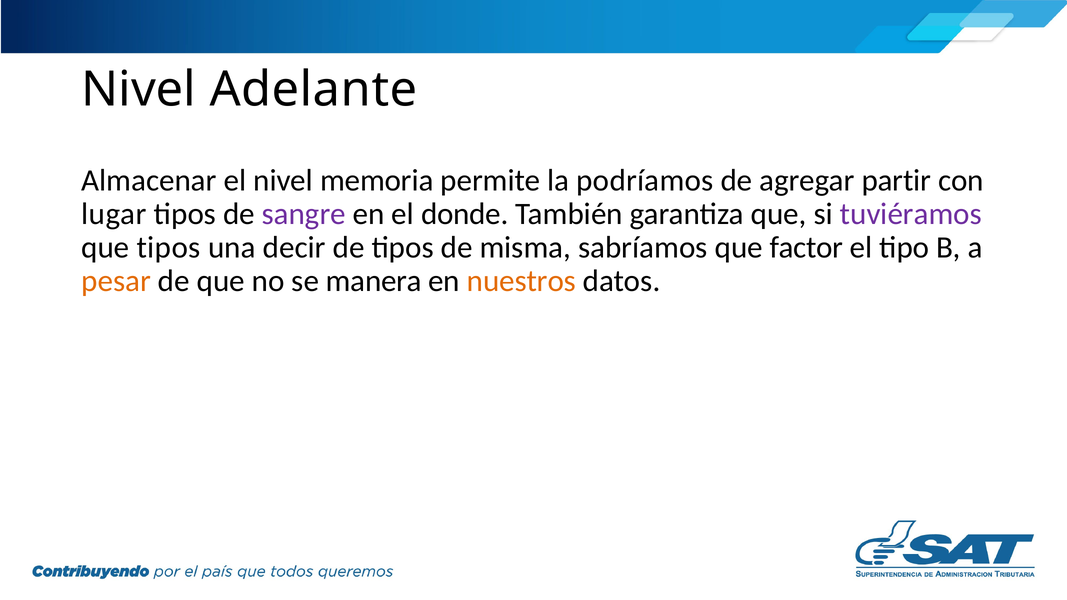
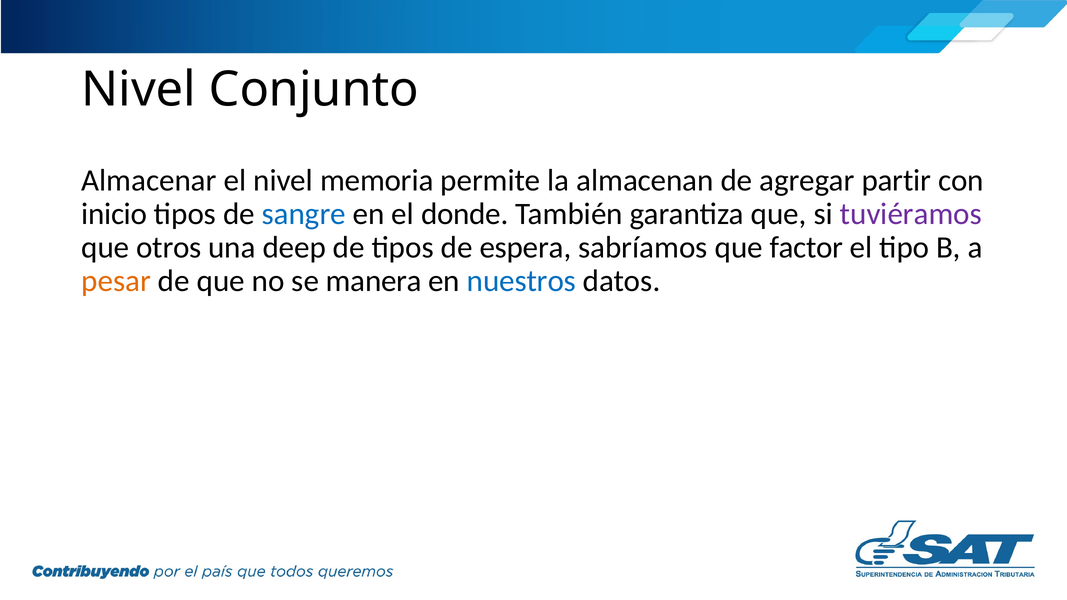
Adelante: Adelante -> Conjunto (314, 90)
podríamos: podríamos -> almacenan (645, 180)
lugar: lugar -> inicio (114, 214)
sangre colour: purple -> blue (304, 214)
que tipos: tipos -> otros (169, 248)
decir: decir -> deep (294, 248)
misma: misma -> espera (525, 248)
nuestros colour: orange -> blue (521, 281)
